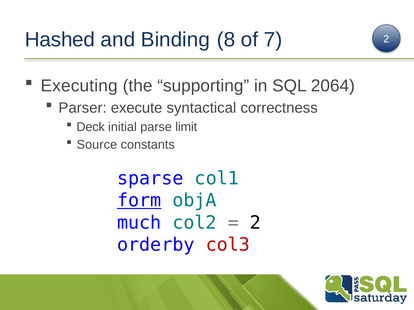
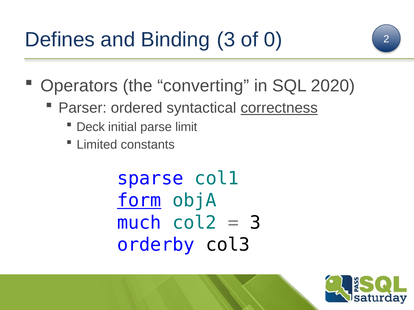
Hashed: Hashed -> Defines (60, 40)
Binding 8: 8 -> 3 (226, 40)
7: 7 -> 0 (273, 40)
Executing: Executing -> Operators (79, 86)
supporting: supporting -> converting (203, 86)
2064: 2064 -> 2020 (333, 86)
execute: execute -> ordered (137, 108)
correctness underline: none -> present (279, 108)
Source: Source -> Limited (97, 145)
2: 2 -> 3 (255, 223)
col3 colour: red -> black (228, 245)
